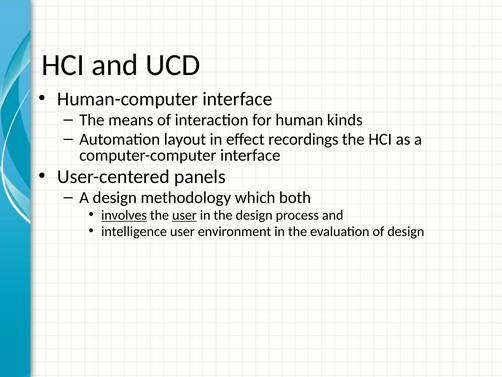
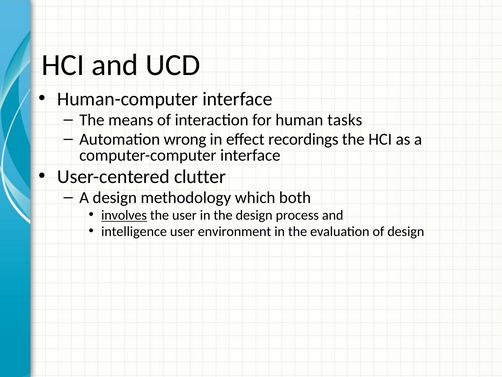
kinds: kinds -> tasks (345, 120)
layout: layout -> wrong (185, 139)
panels: panels -> clutter (200, 176)
user underline: present -> none (184, 215)
